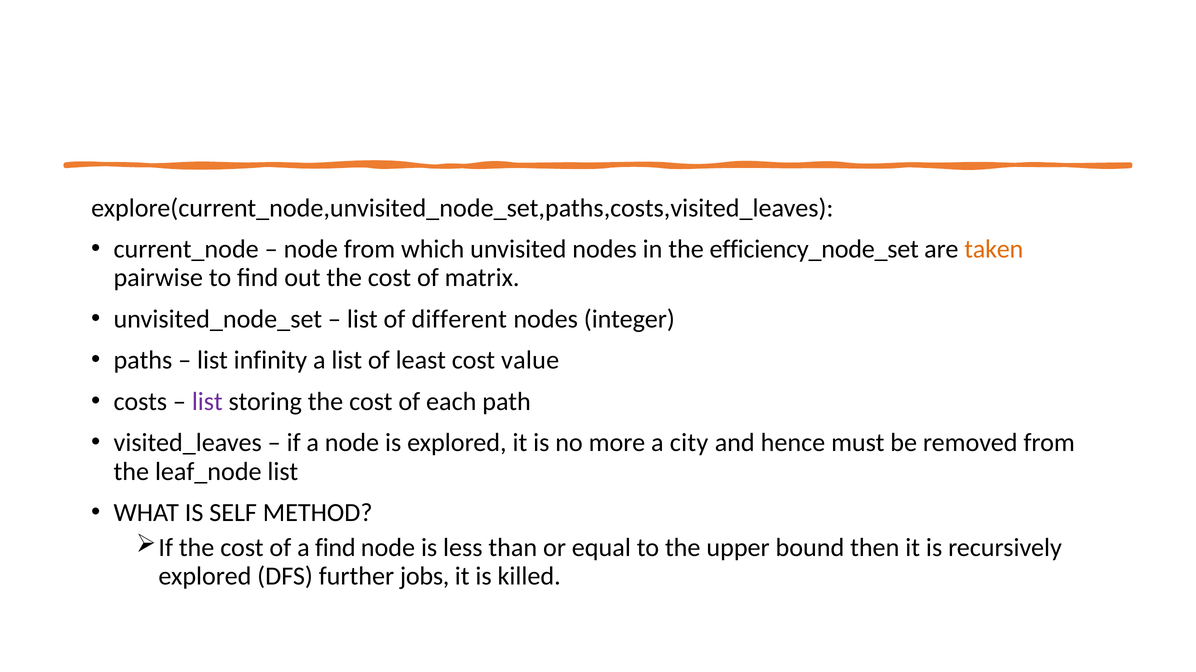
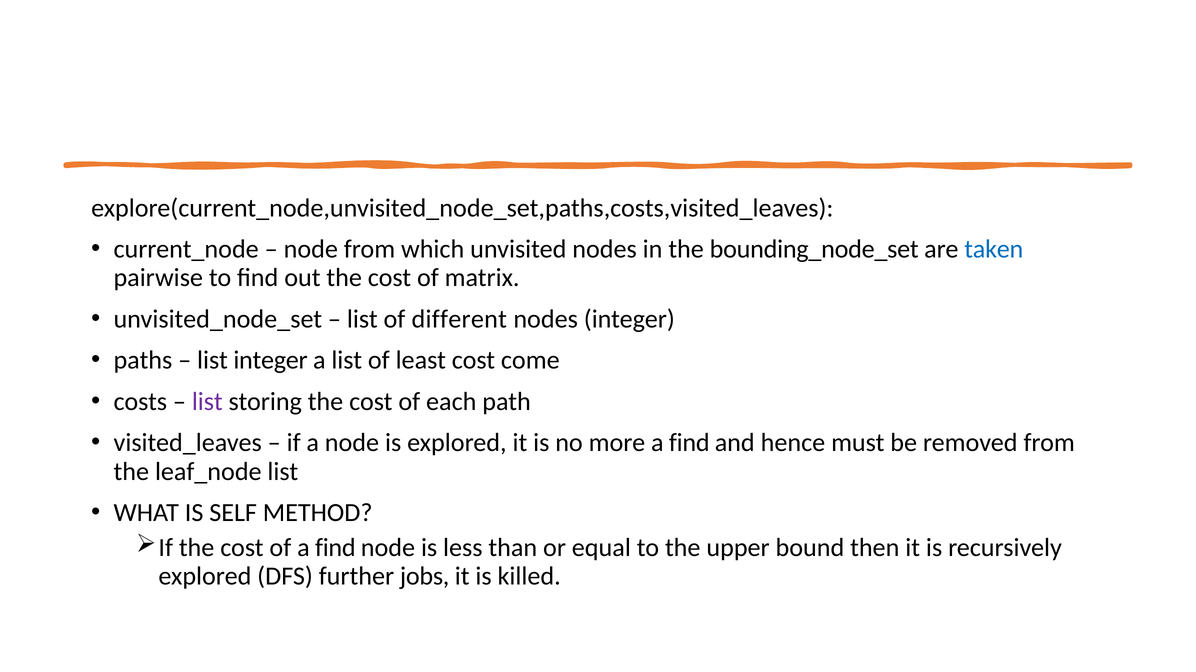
efficiency_node_set: efficiency_node_set -> bounding_node_set (814, 249)
taken colour: orange -> blue (994, 249)
list infinity: infinity -> integer (271, 361)
value: value -> come (530, 361)
more a city: city -> find (689, 443)
